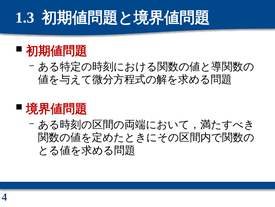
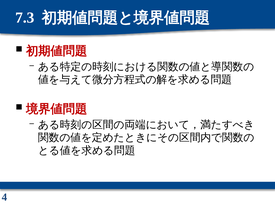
1.3: 1.3 -> 7.3 (25, 18)
